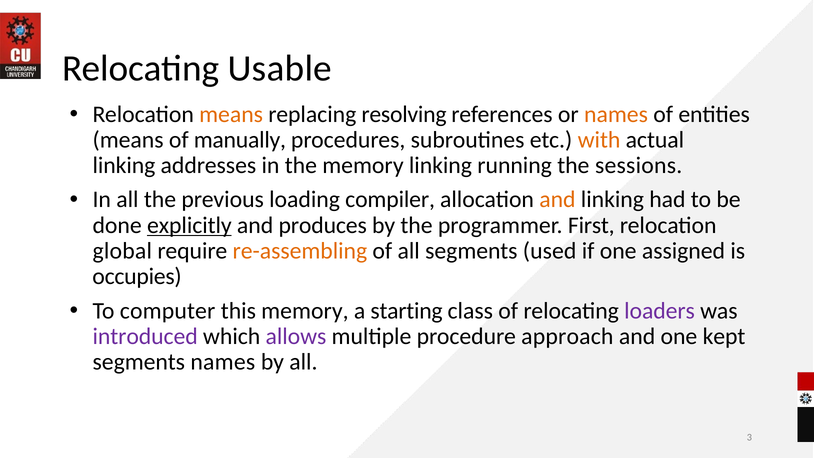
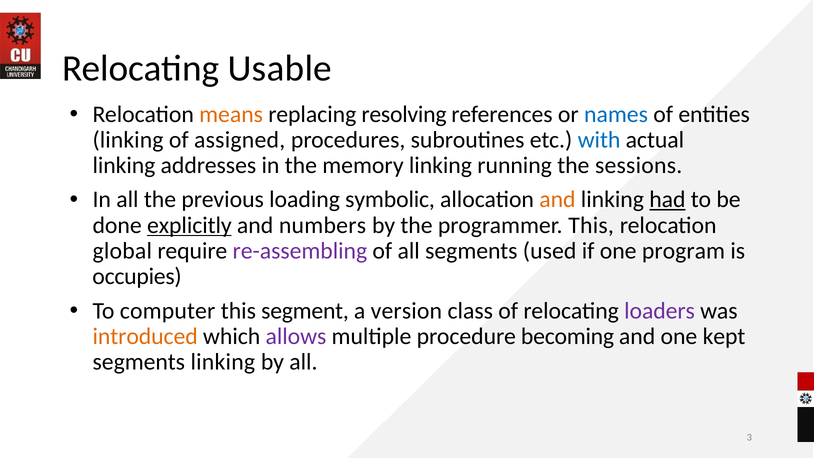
names colour: orange -> blue (616, 114)
means: means -> linking (128, 140)
manually: manually -> assigned (240, 140)
with colour: orange -> blue (599, 140)
compiler: compiler -> symbolic (390, 200)
had underline: none -> present (667, 200)
produces: produces -> numbers (322, 225)
programmer First: First -> This (591, 225)
re-assembling colour: orange -> purple (300, 251)
assigned: assigned -> program (683, 251)
this memory: memory -> segment (305, 311)
starting: starting -> version (406, 311)
introduced colour: purple -> orange (145, 336)
approach: approach -> becoming (568, 336)
segments names: names -> linking (223, 362)
